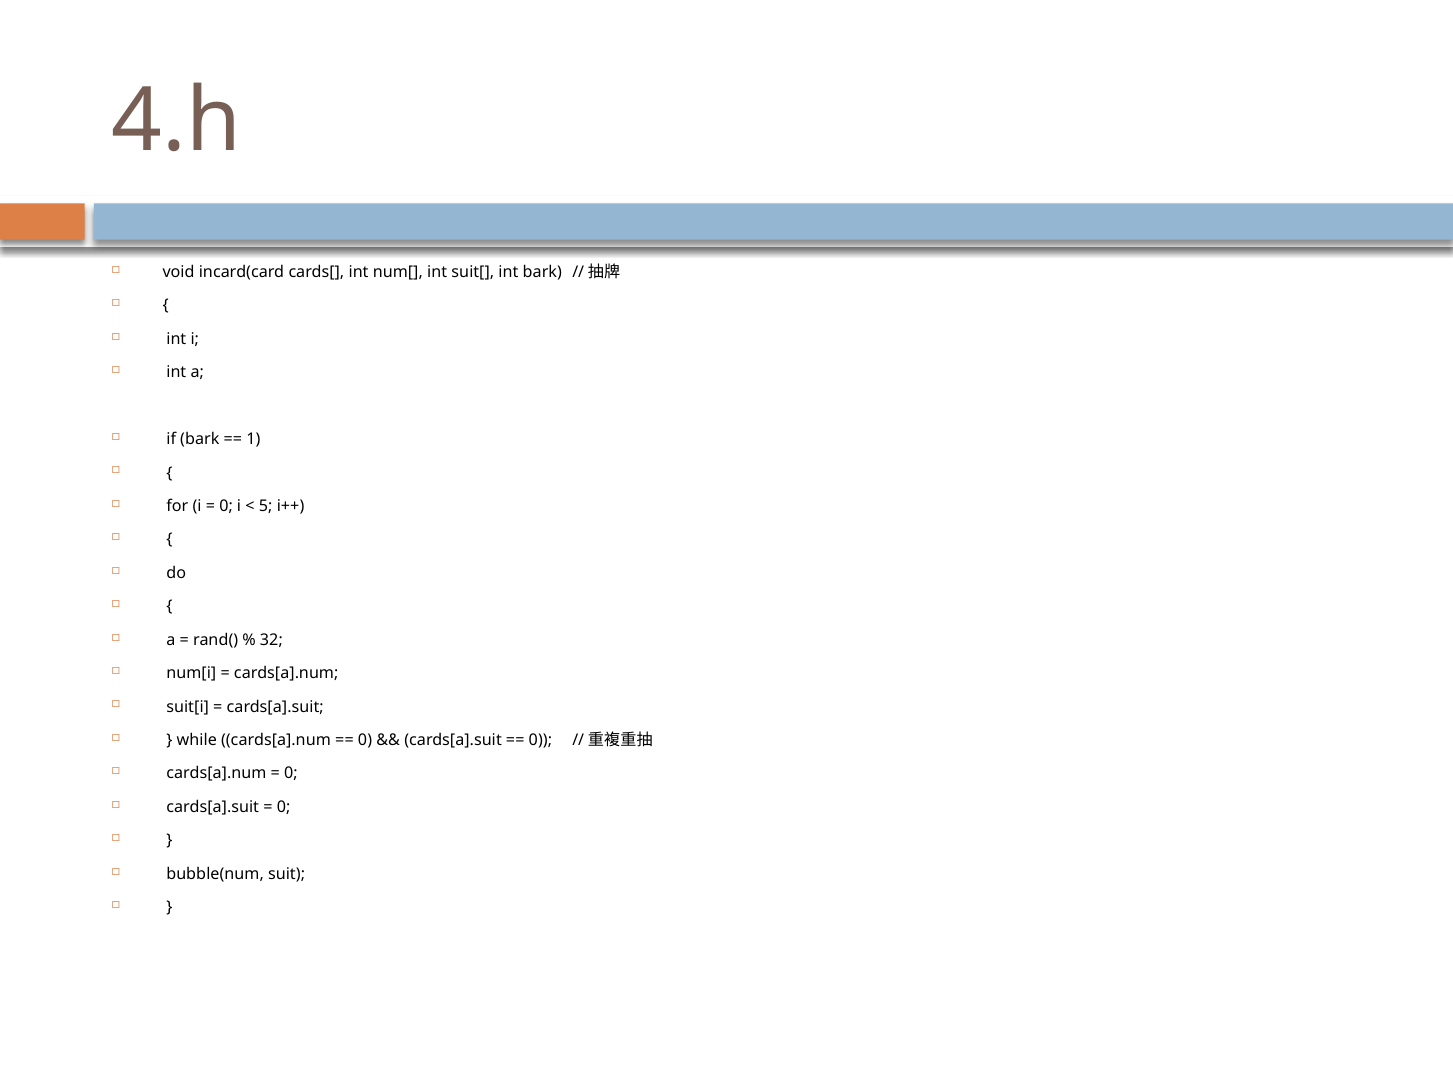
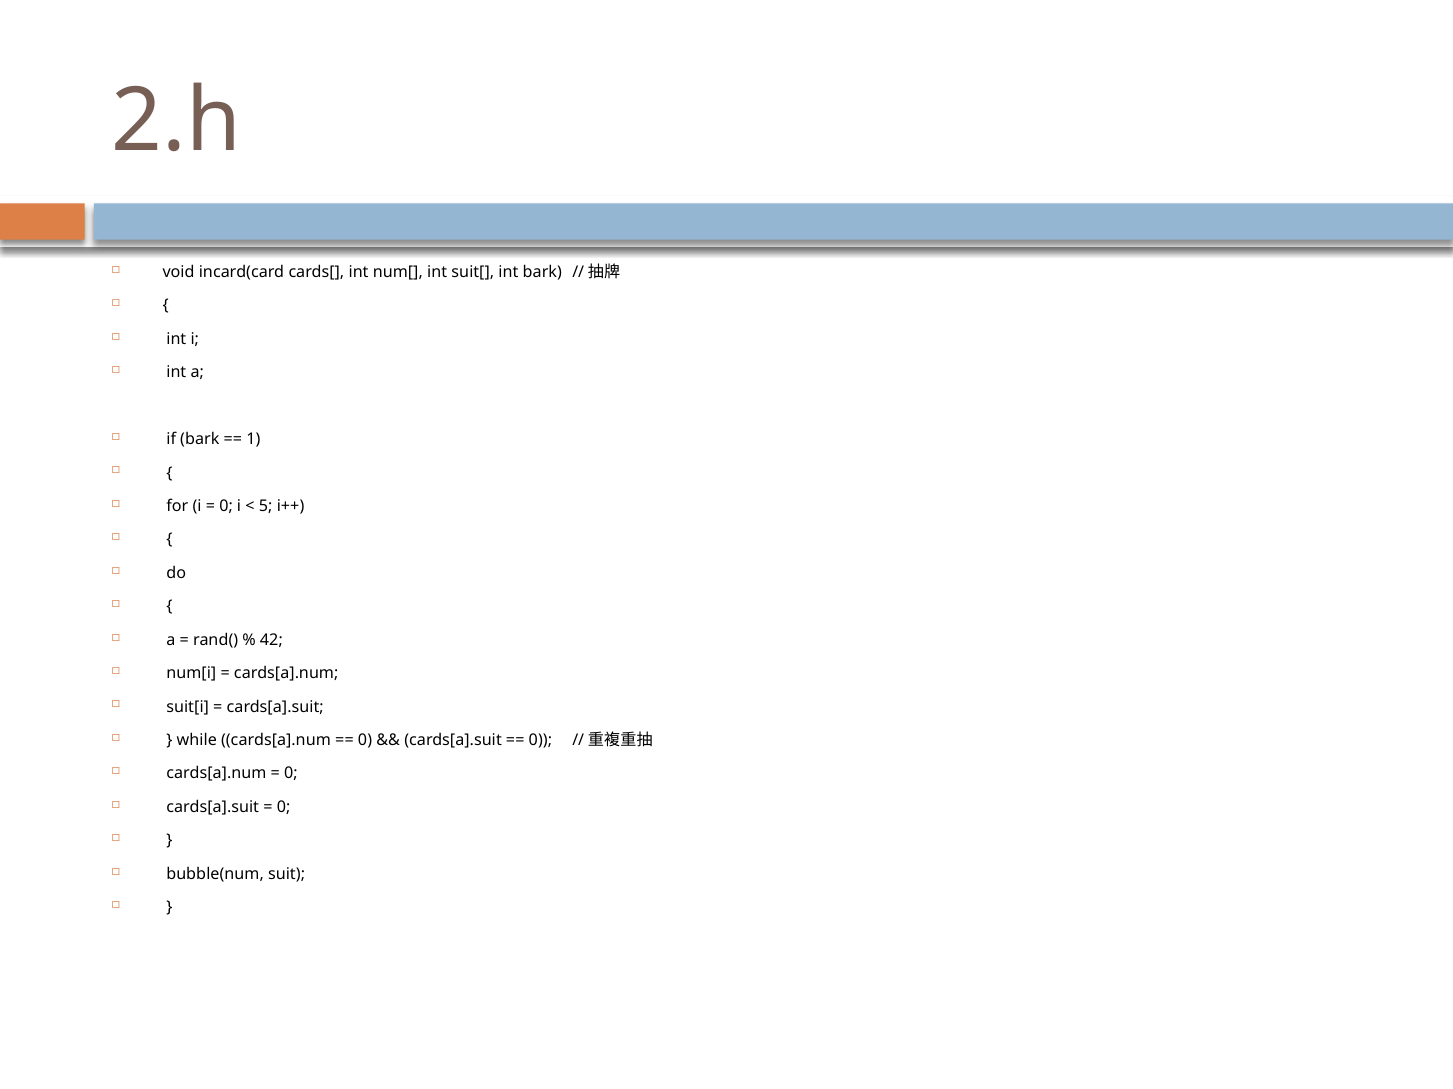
4.h: 4.h -> 2.h (176, 121)
32: 32 -> 42 (271, 640)
